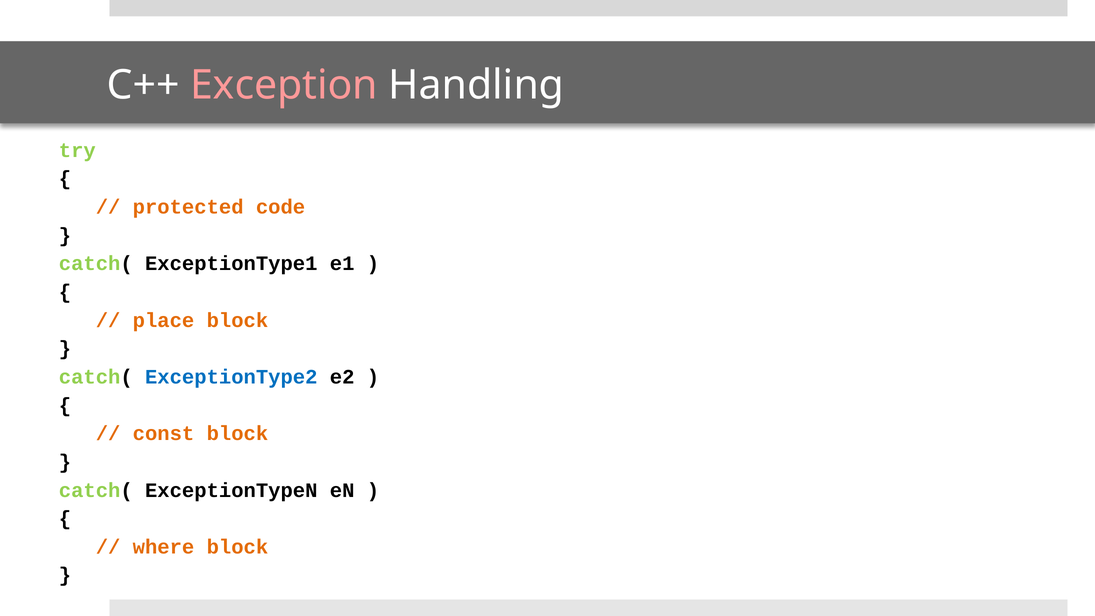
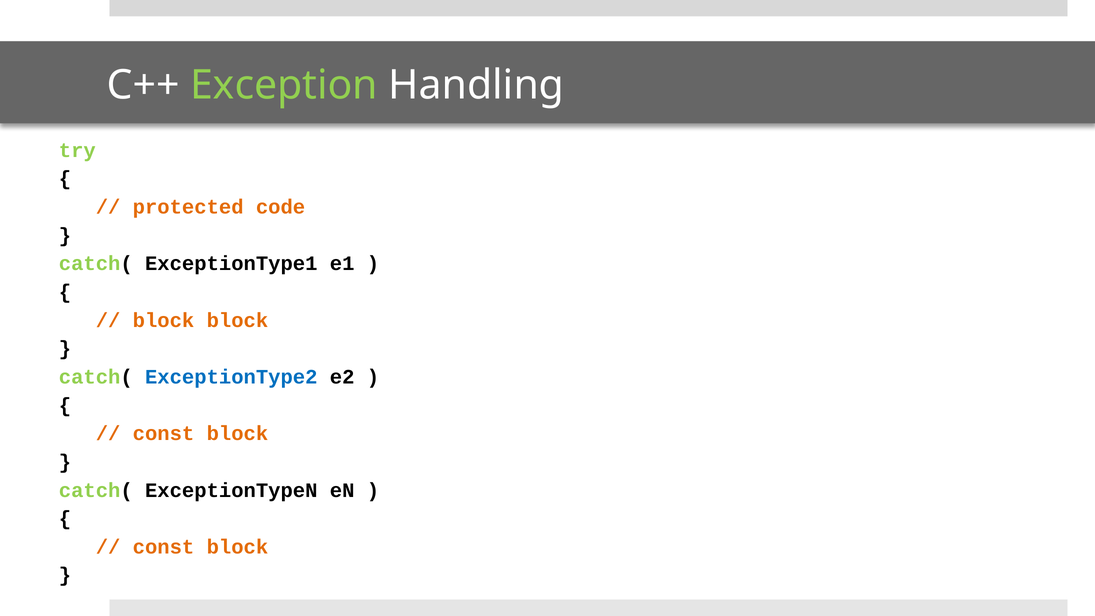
Exception colour: pink -> light green (284, 85)
place: place -> block (164, 320)
where: where -> const (164, 547)
